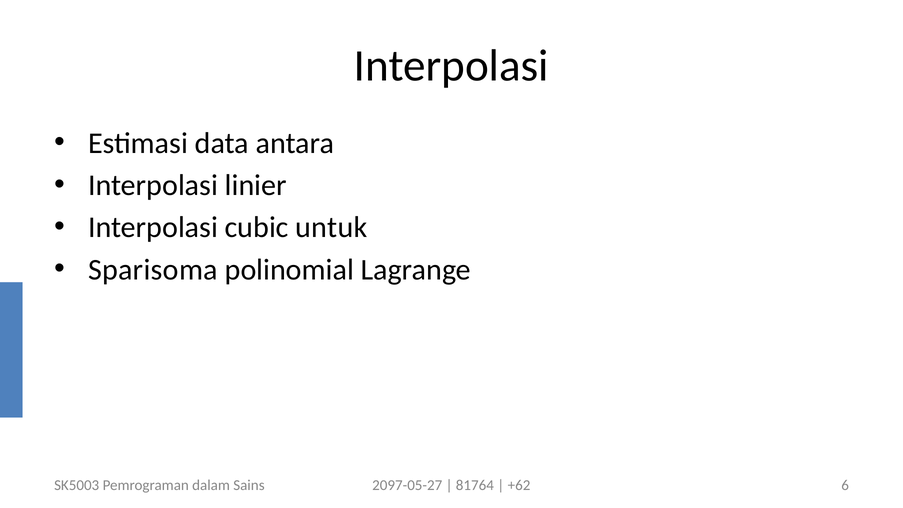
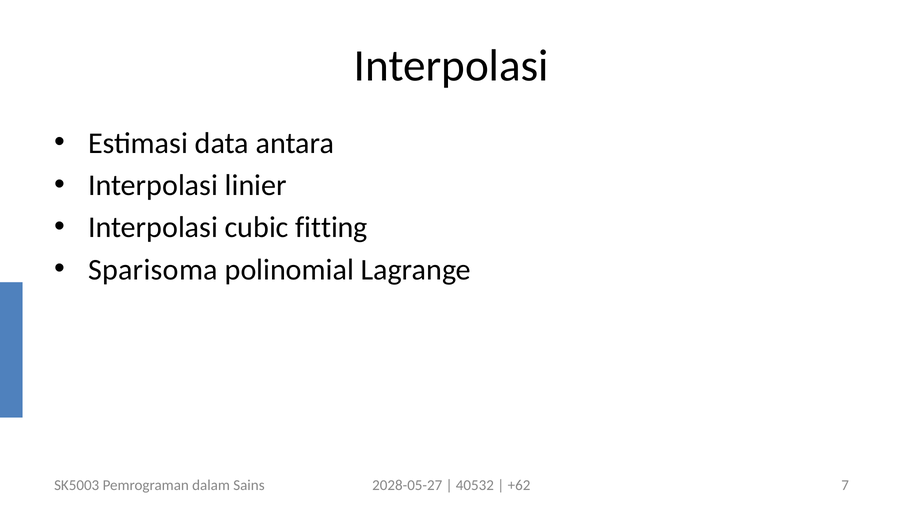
untuk: untuk -> fitting (332, 227)
2097-05-27: 2097-05-27 -> 2028-05-27 (407, 485)
81764: 81764 -> 40532 (475, 485)
6: 6 -> 7 (845, 485)
